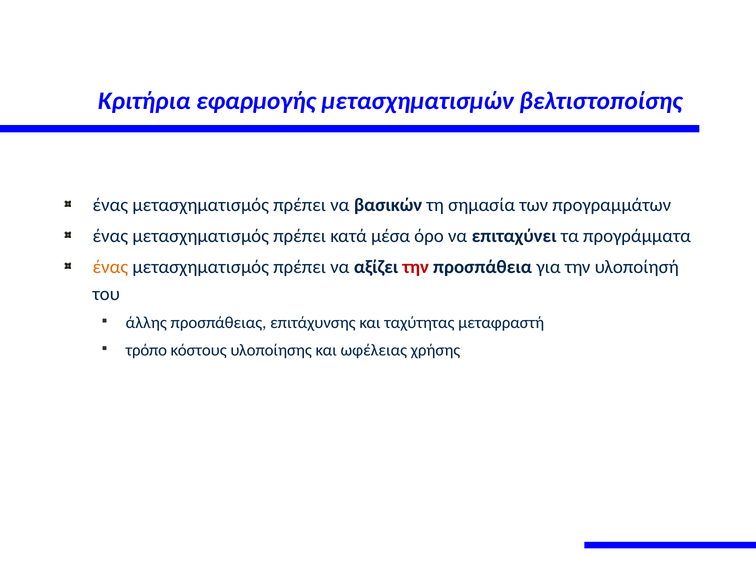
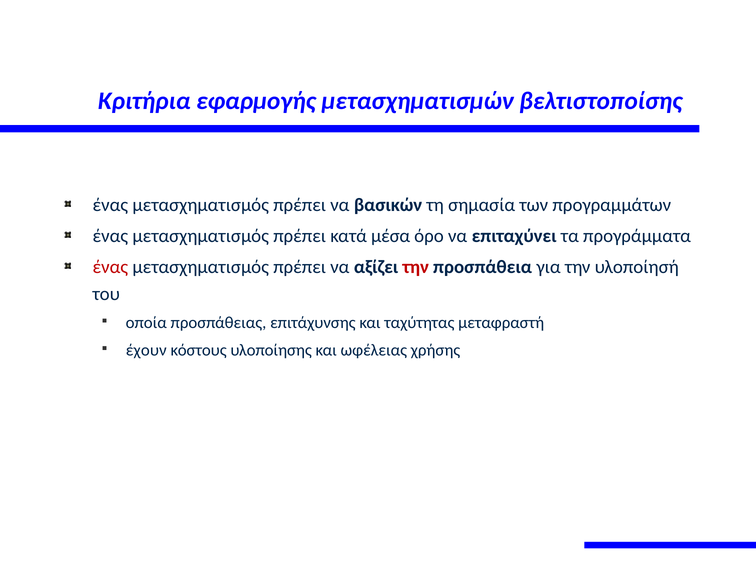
ένας colour: orange -> red (110, 267)
άλλης: άλλης -> οποία (146, 323)
τρόπο: τρόπο -> έχουν (146, 350)
